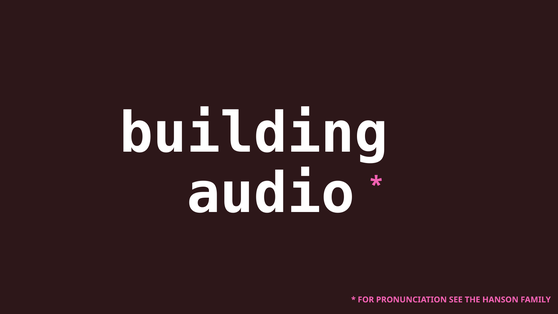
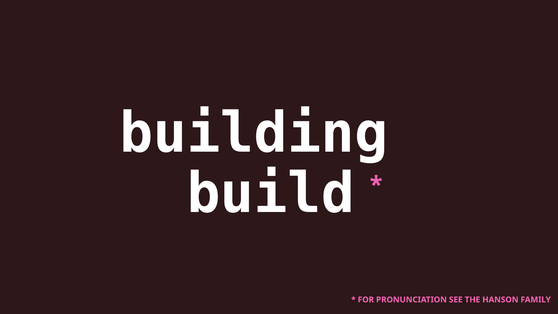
audio: audio -> build (271, 194)
